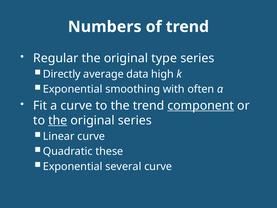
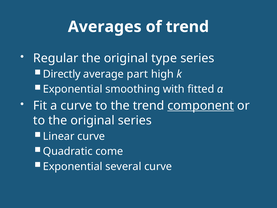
Numbers: Numbers -> Averages (105, 27)
data: data -> part (137, 74)
often: often -> fitted (201, 89)
the underline: present -> none (58, 120)
these: these -> come (109, 151)
